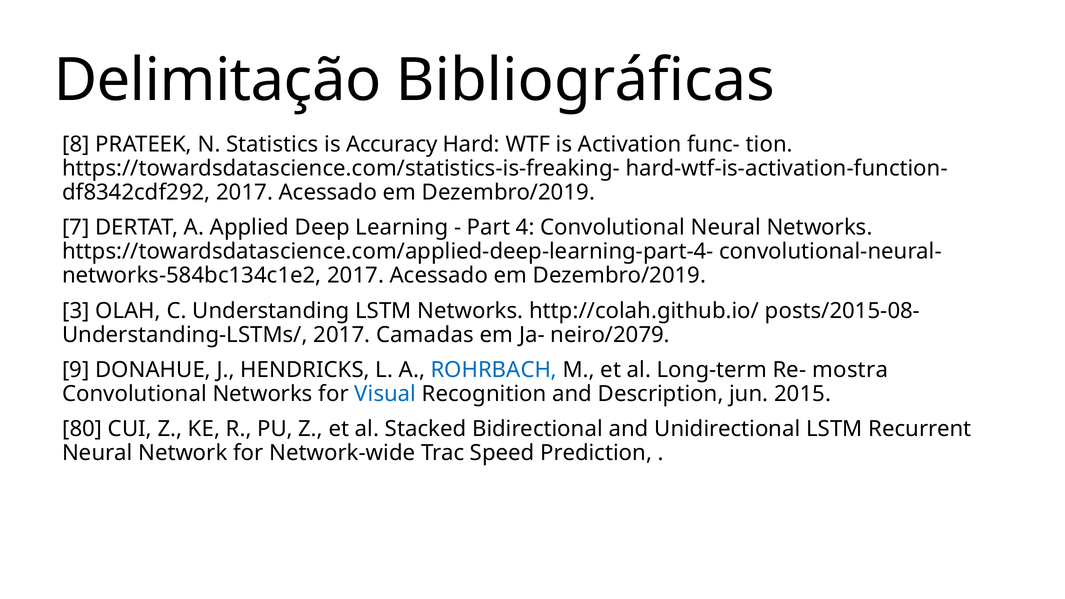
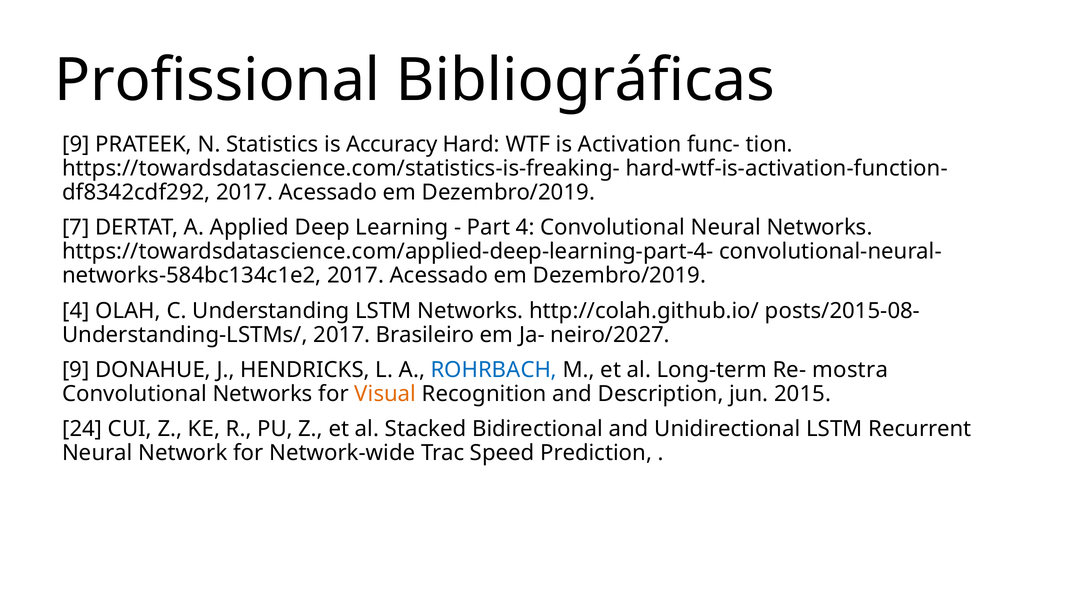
Delimitação: Delimitação -> Profissional (217, 80)
8: 8 -> 9 (76, 145)
3: 3 -> 4 (76, 311)
Camadas: Camadas -> Brasileiro (425, 335)
neiro/2079: neiro/2079 -> neiro/2027 (610, 335)
Visual colour: blue -> orange (385, 394)
80: 80 -> 24 (82, 429)
